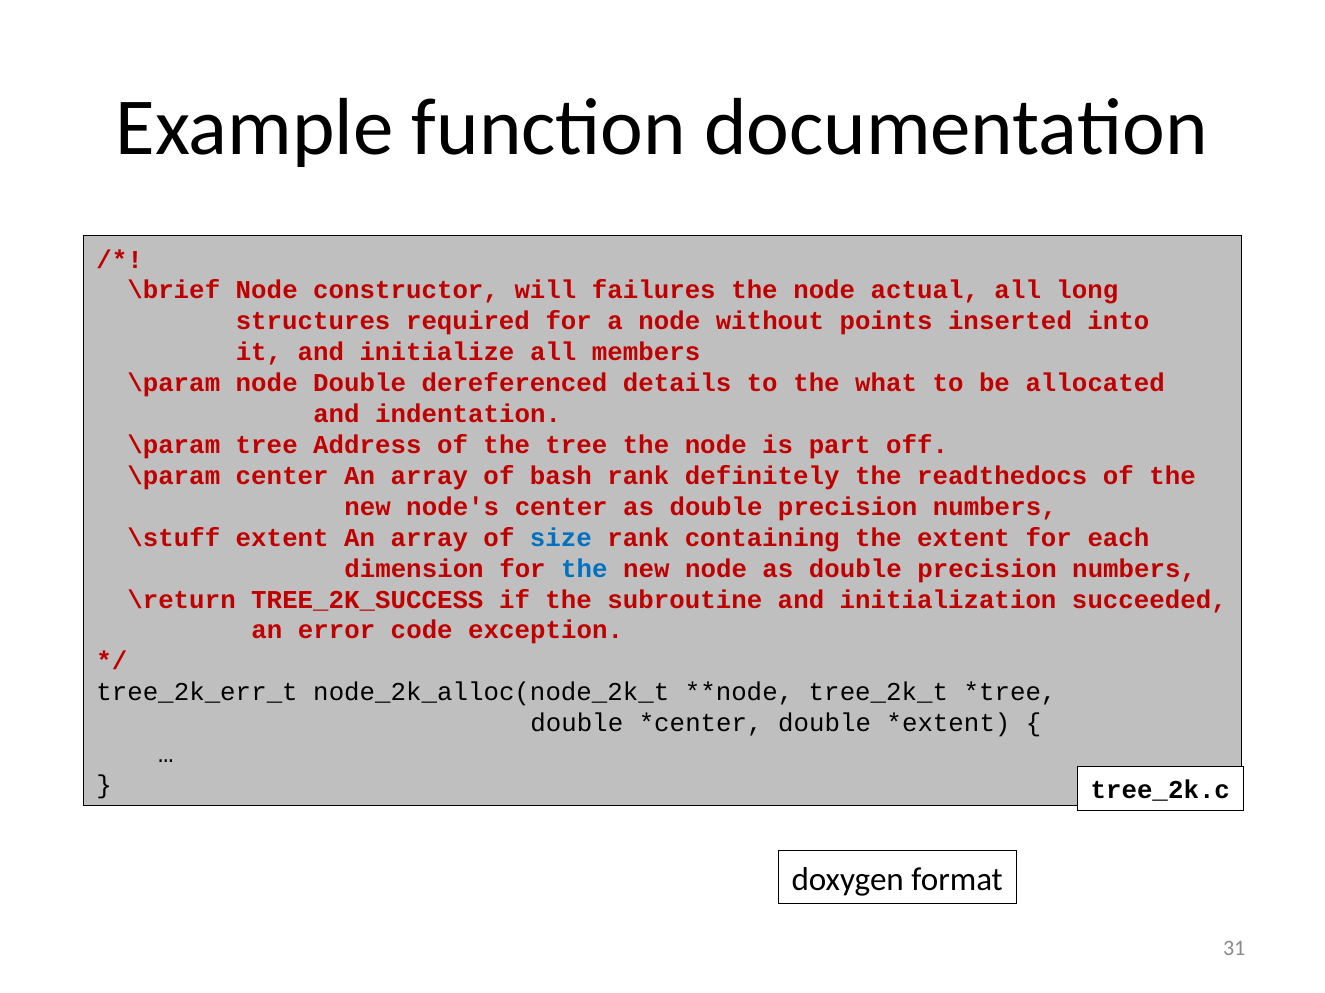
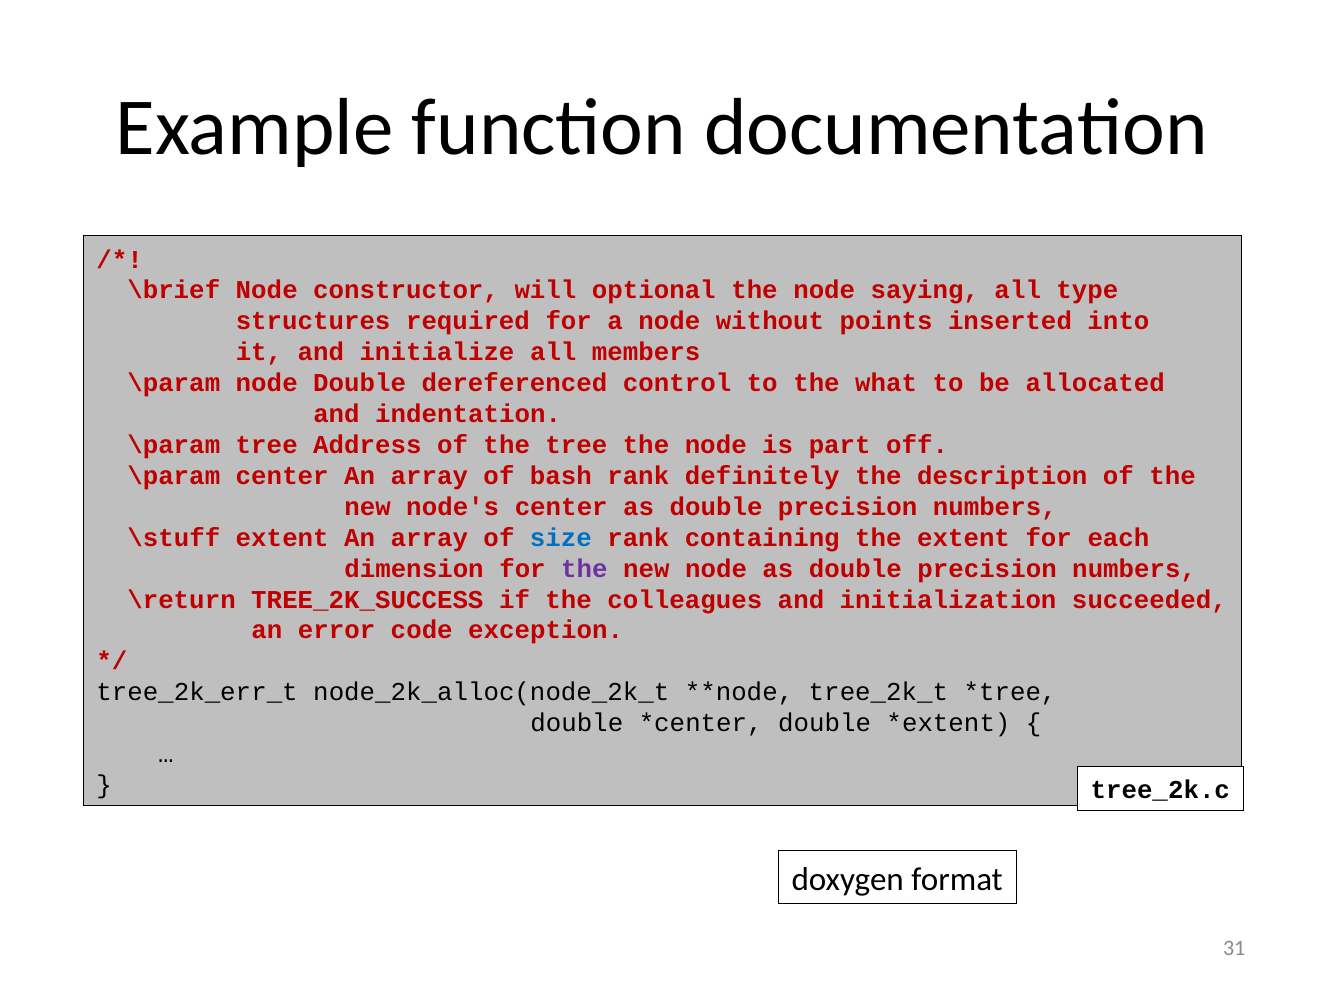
failures: failures -> optional (654, 291)
actual: actual -> saying (925, 291)
long: long -> type (1087, 291)
details: details -> control (677, 383)
readthedocs: readthedocs -> description (1002, 476)
the colour: blue -> purple (584, 569)
subroutine: subroutine -> colleagues (685, 600)
